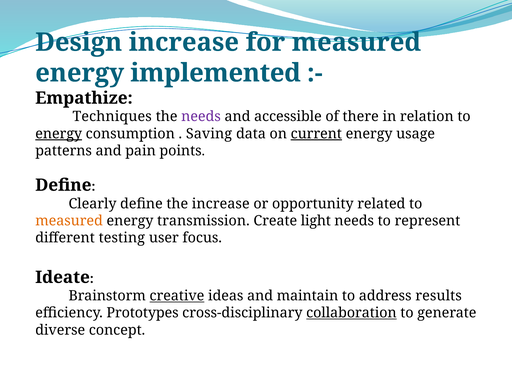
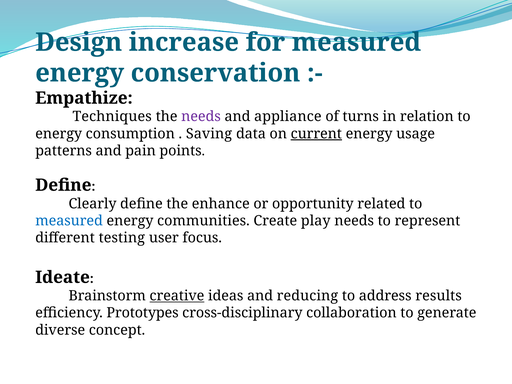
implemented: implemented -> conservation (215, 73)
accessible: accessible -> appliance (288, 117)
there: there -> turns (361, 117)
energy underline: present -> none (59, 134)
the increase: increase -> enhance (221, 204)
measured colour: orange -> blue (69, 221)
transmission: transmission -> communities (203, 221)
light: light -> play (316, 221)
maintain: maintain -> reducing (307, 296)
collaboration underline: present -> none (351, 313)
